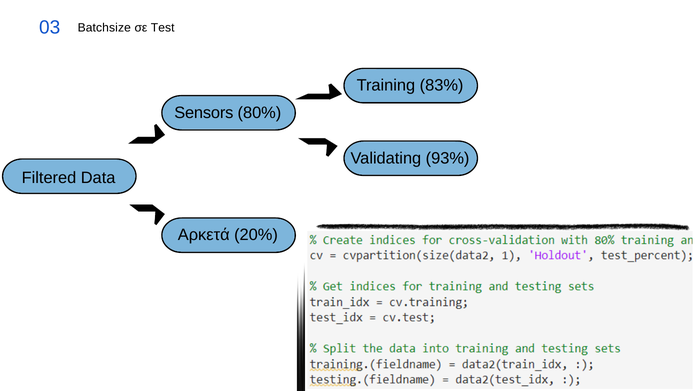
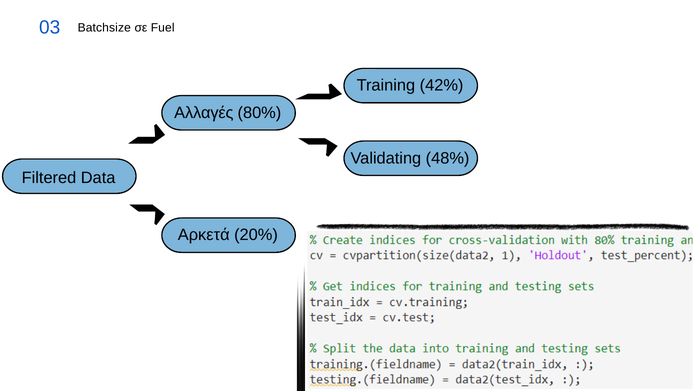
Test: Test -> Fuel (163, 28)
83%: 83% -> 42% (442, 85)
Sensors: Sensors -> Αλλαγές (204, 113)
93%: 93% -> 48% (448, 158)
